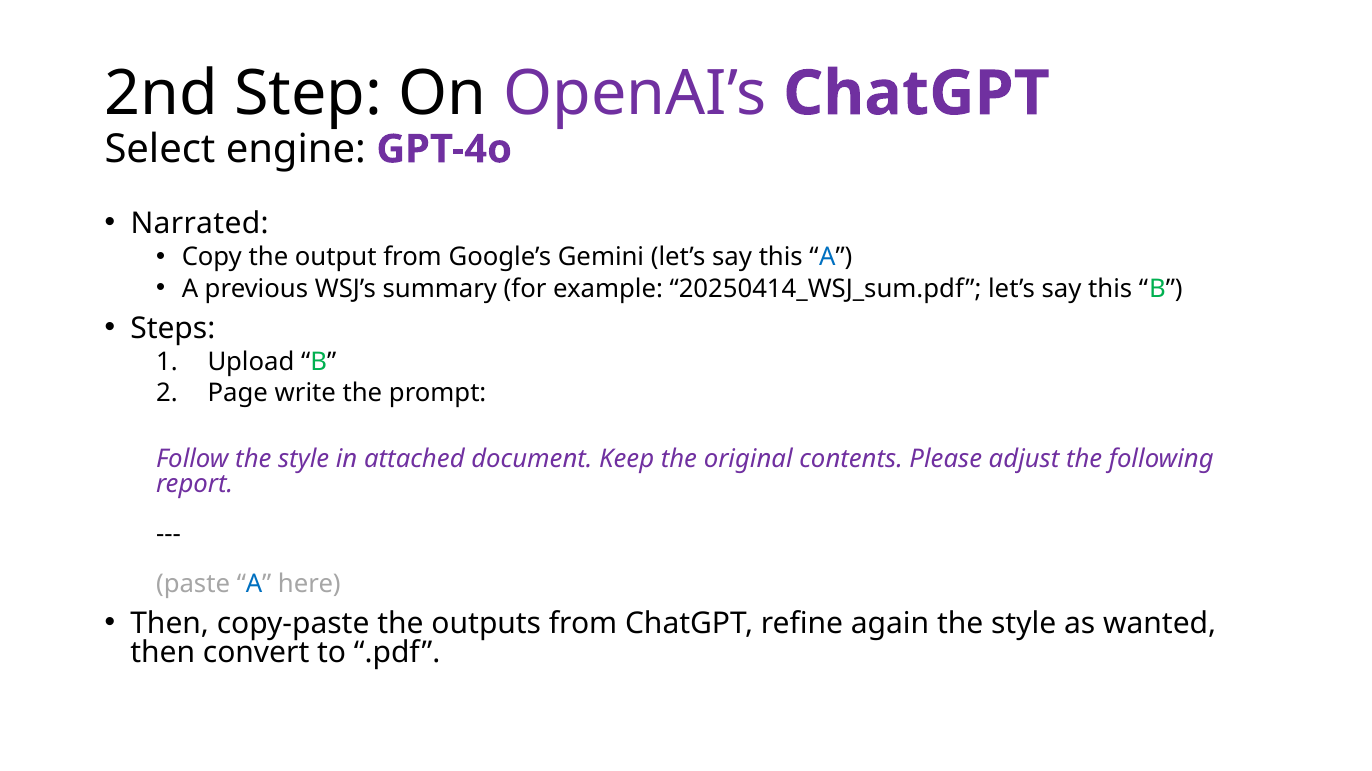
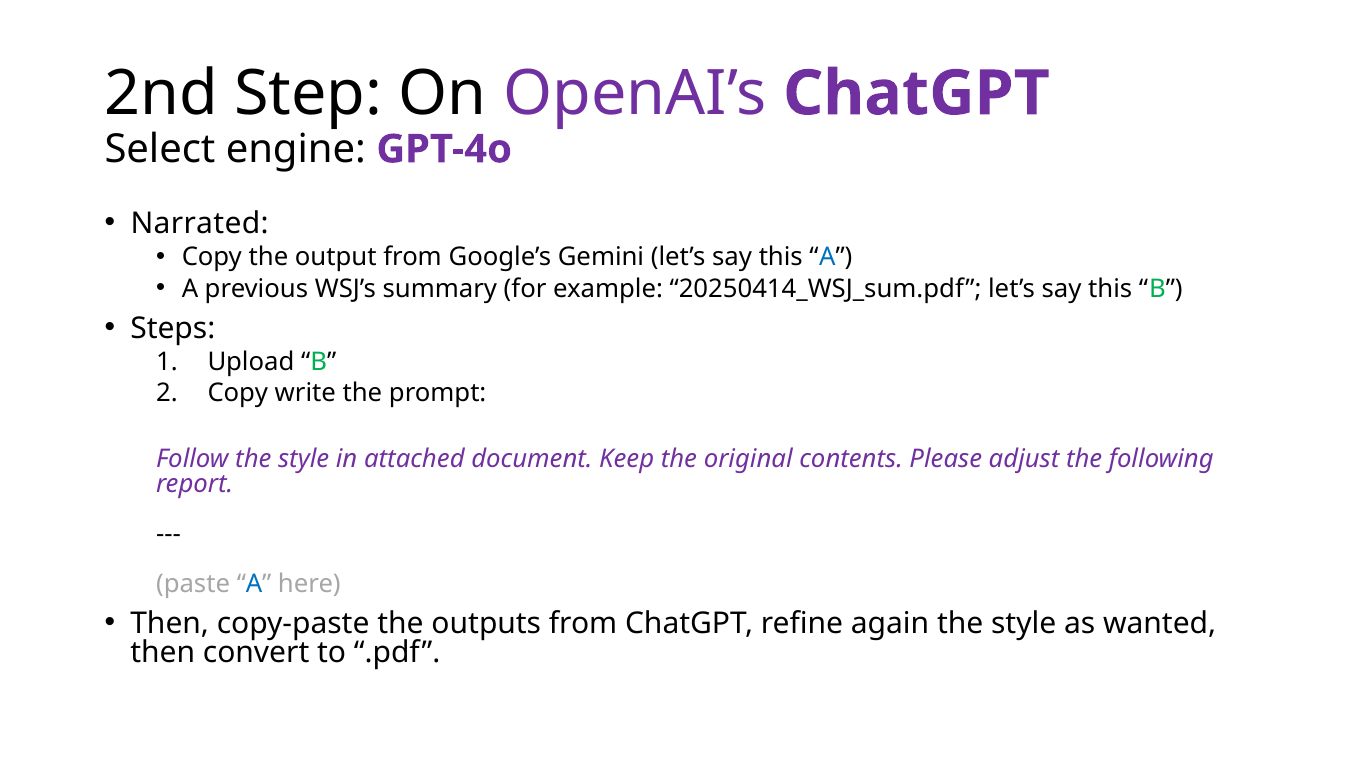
Page: Page -> Copy (238, 394)
